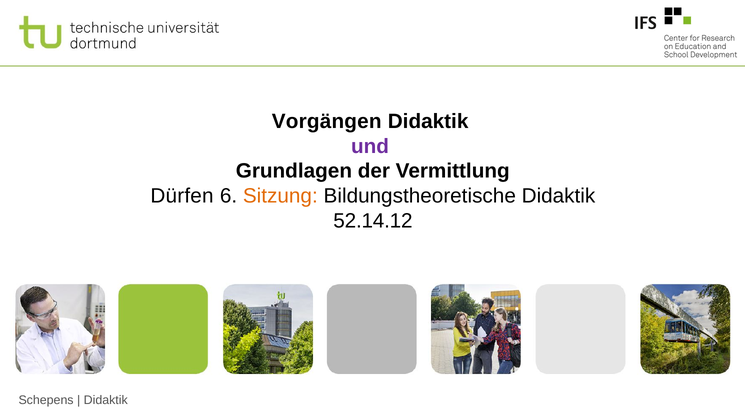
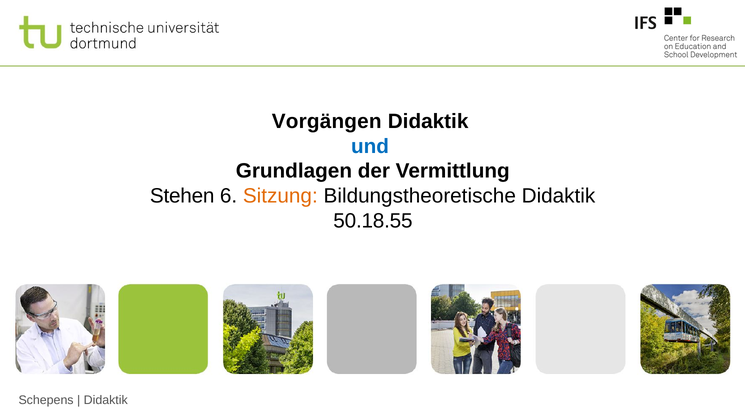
und colour: purple -> blue (370, 146)
Dürfen: Dürfen -> Stehen (182, 196)
52.14.12: 52.14.12 -> 50.18.55 (373, 221)
